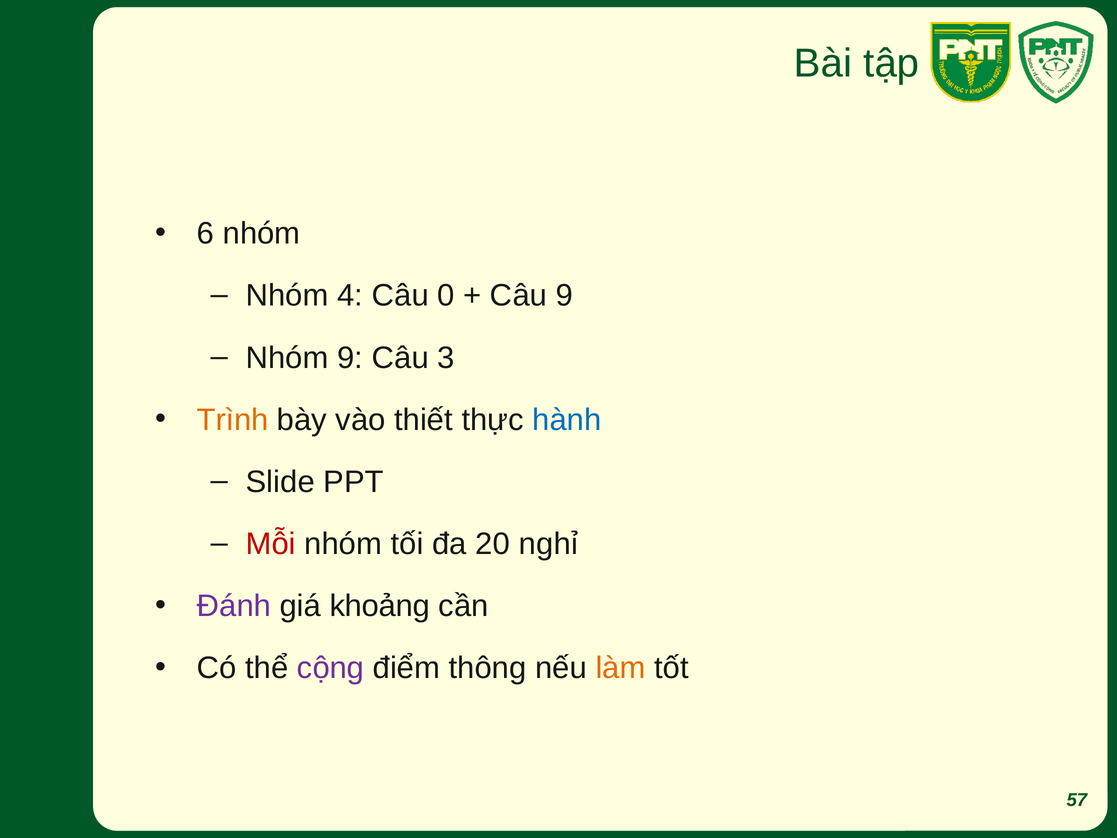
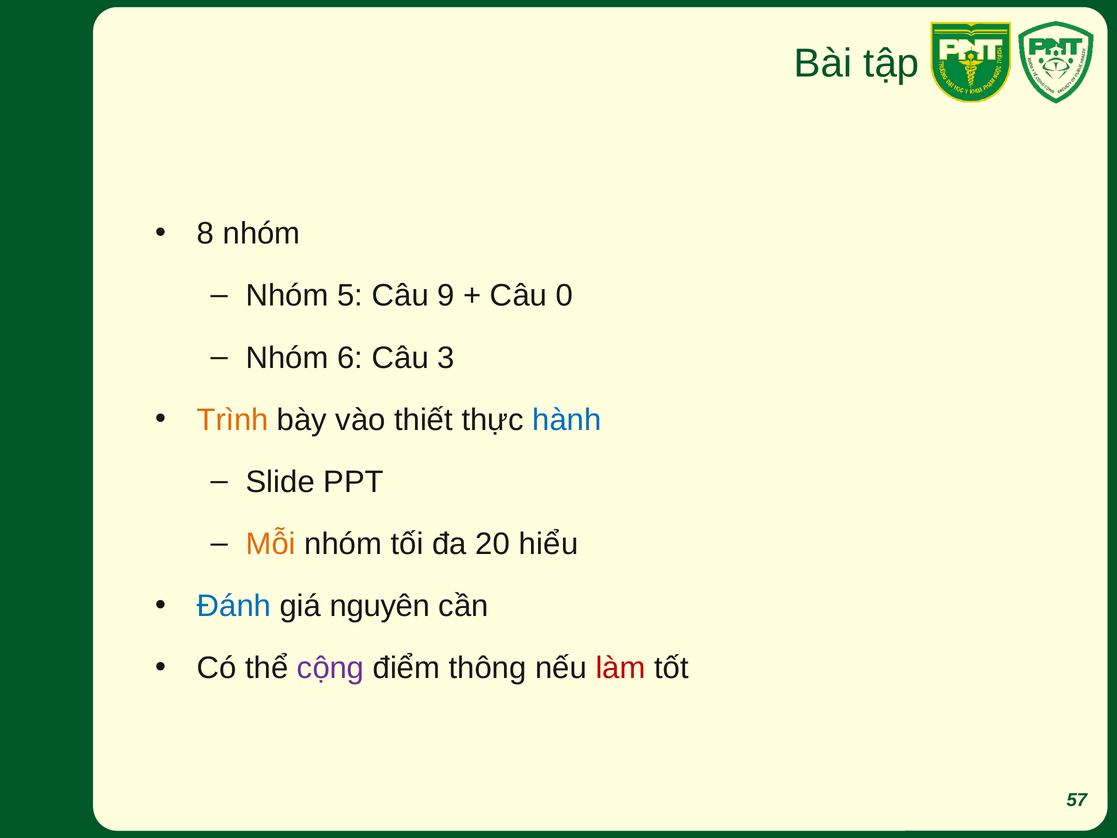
6: 6 -> 8 (206, 234)
4: 4 -> 5 (350, 296)
0: 0 -> 9 (446, 296)
Câu 9: 9 -> 0 (564, 296)
Nhóm 9: 9 -> 6 (350, 358)
Mỗi colour: red -> orange (271, 544)
nghỉ: nghỉ -> hiểu (548, 544)
Đánh colour: purple -> blue (234, 606)
khoảng: khoảng -> nguyên (380, 606)
làm colour: orange -> red (621, 668)
